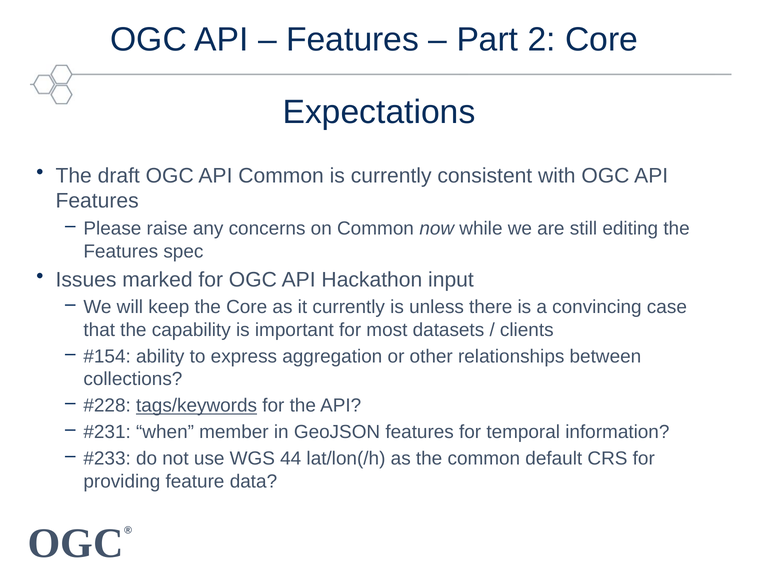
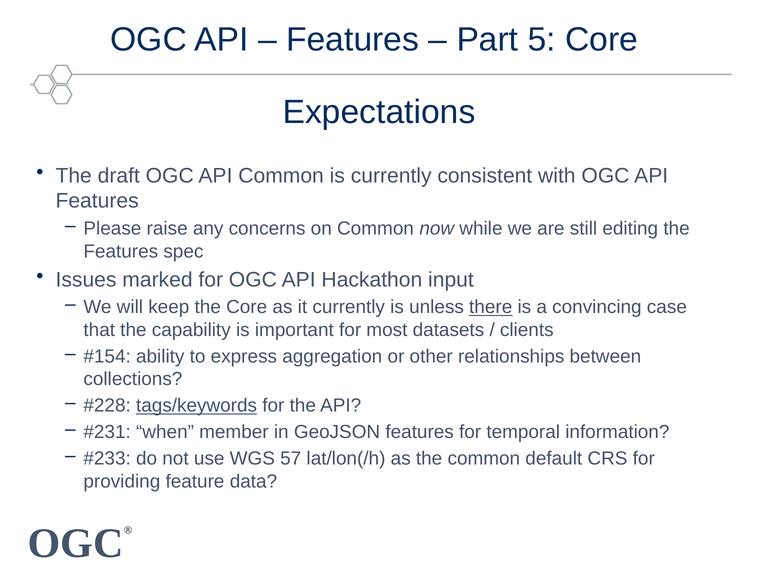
2: 2 -> 5 (542, 40)
there underline: none -> present (491, 308)
44: 44 -> 57 (291, 459)
